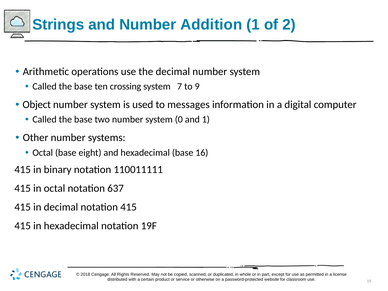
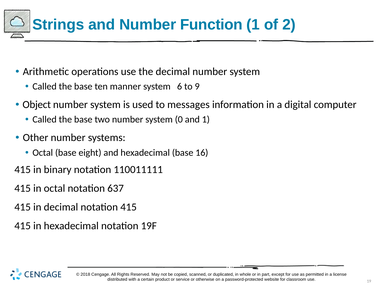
Addition: Addition -> Function (211, 25)
crossing: crossing -> manner (125, 86)
7: 7 -> 6 (180, 86)
